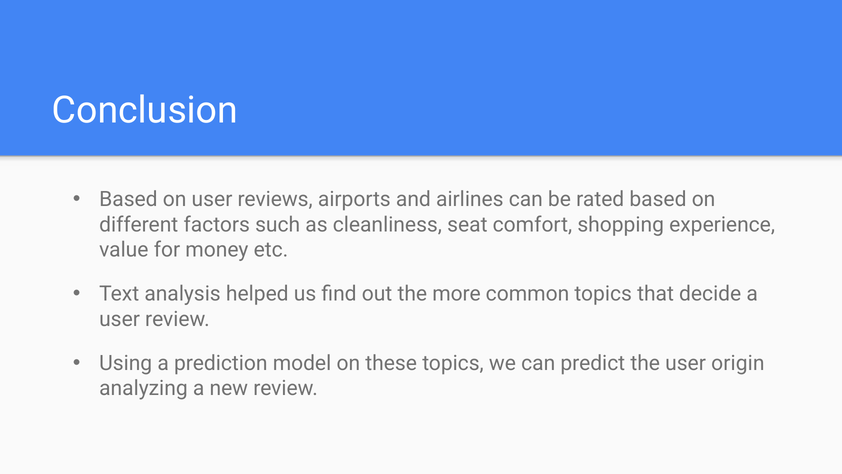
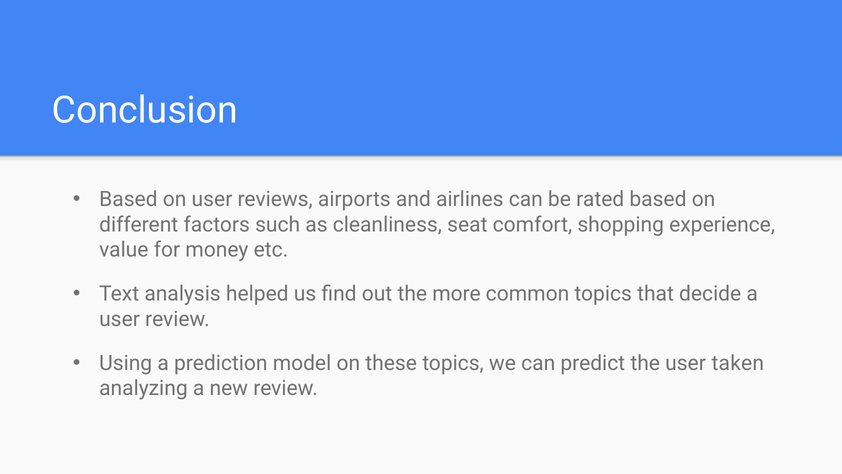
origin: origin -> taken (738, 363)
